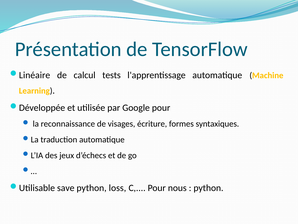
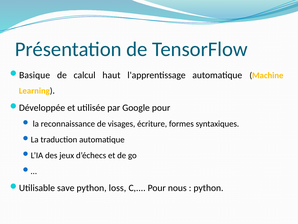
Linéaire: Linéaire -> Basique (35, 75)
tests: tests -> haut (111, 75)
